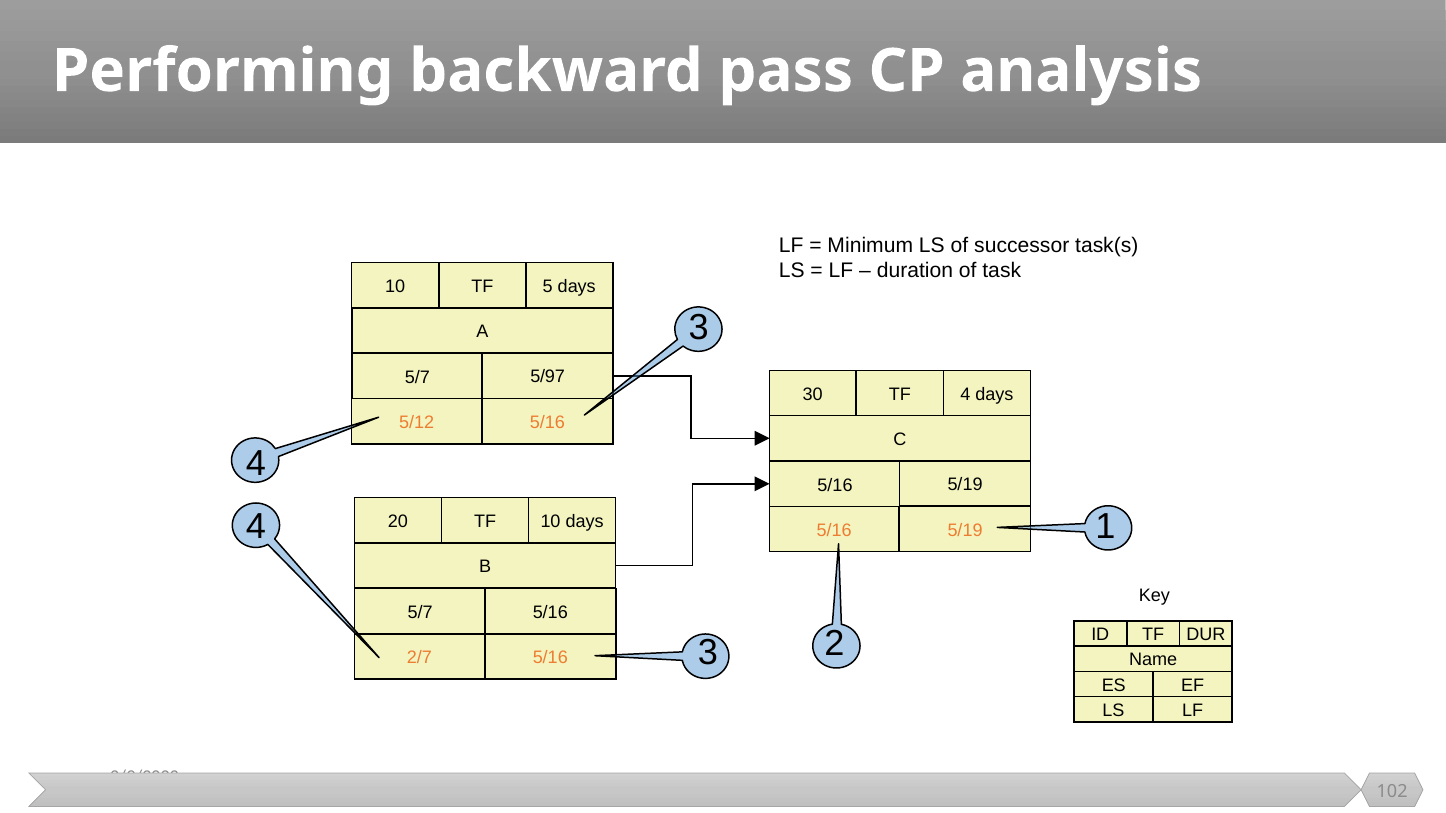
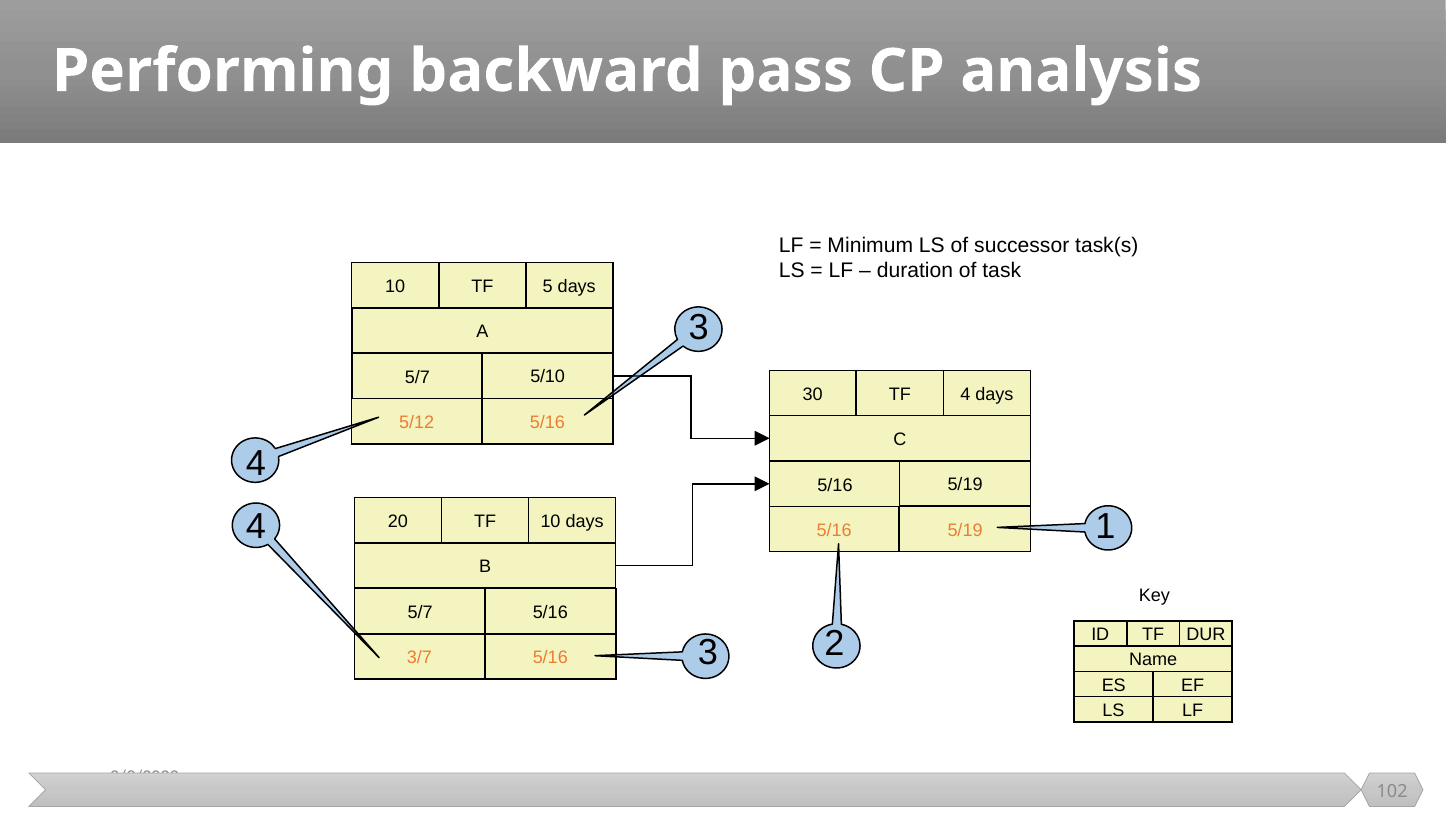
5/97: 5/97 -> 5/10 (548, 377)
2/7: 2/7 -> 3/7 (419, 658)
